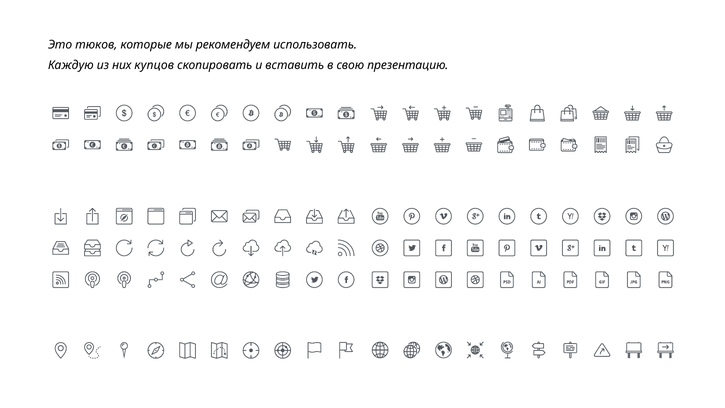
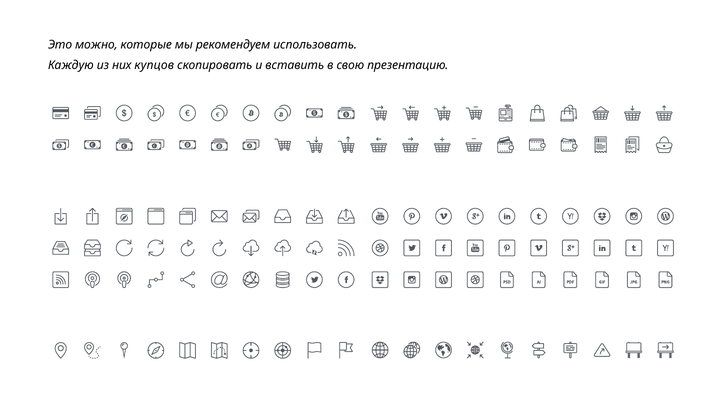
тюков: тюков -> можно (96, 45)
